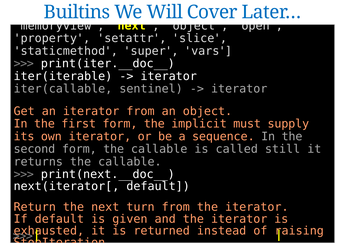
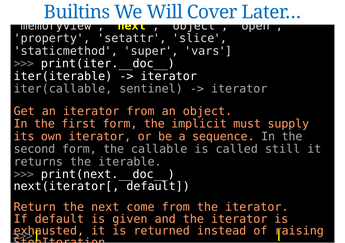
returns the callable: callable -> iterable (130, 162)
turn: turn -> come (140, 207)
